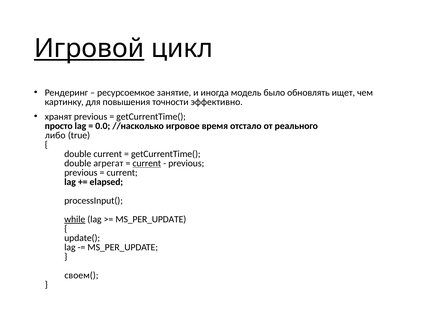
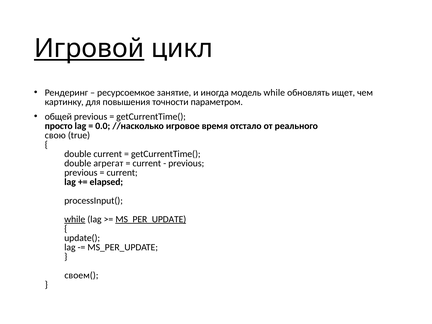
модель было: было -> while (274, 93)
эффективно: эффективно -> параметром (217, 102)
хранят: хранят -> общей (58, 117)
либо: либо -> свою (55, 135)
current underline: present -> none (147, 163)
MS_PER_UPDATE underline: none -> present (151, 219)
